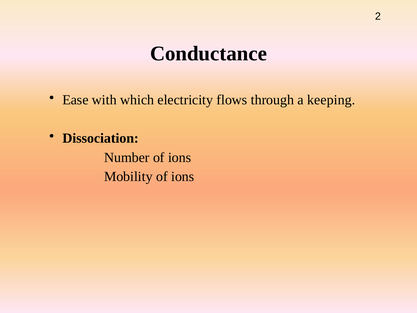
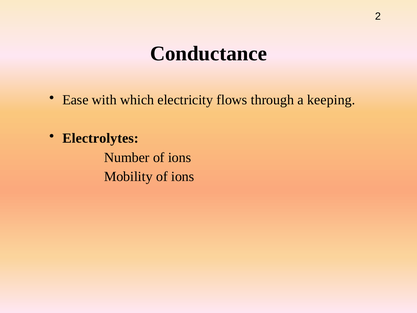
Dissociation: Dissociation -> Electrolytes (100, 138)
